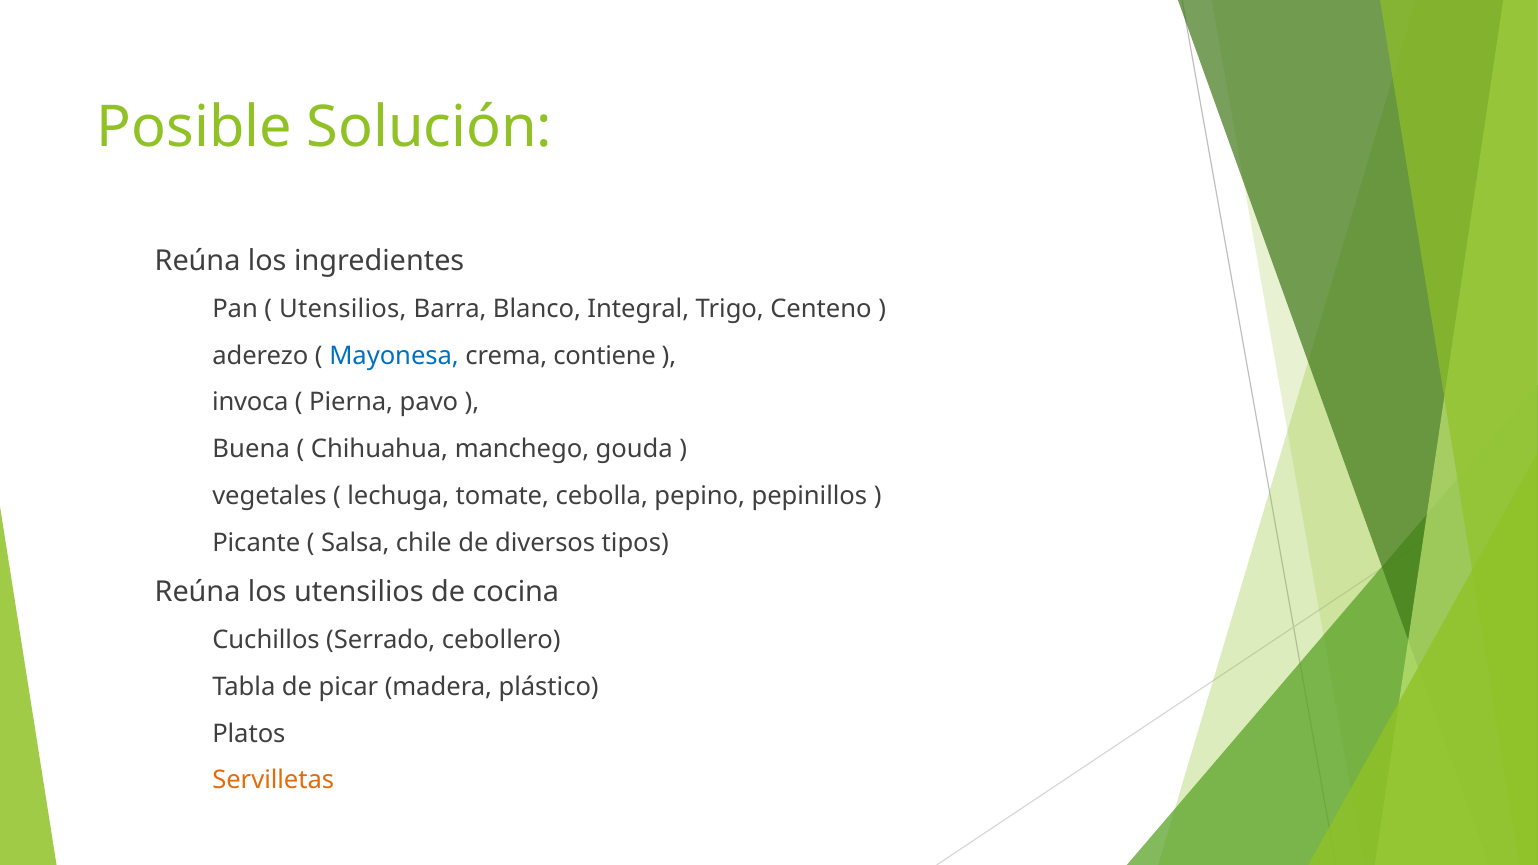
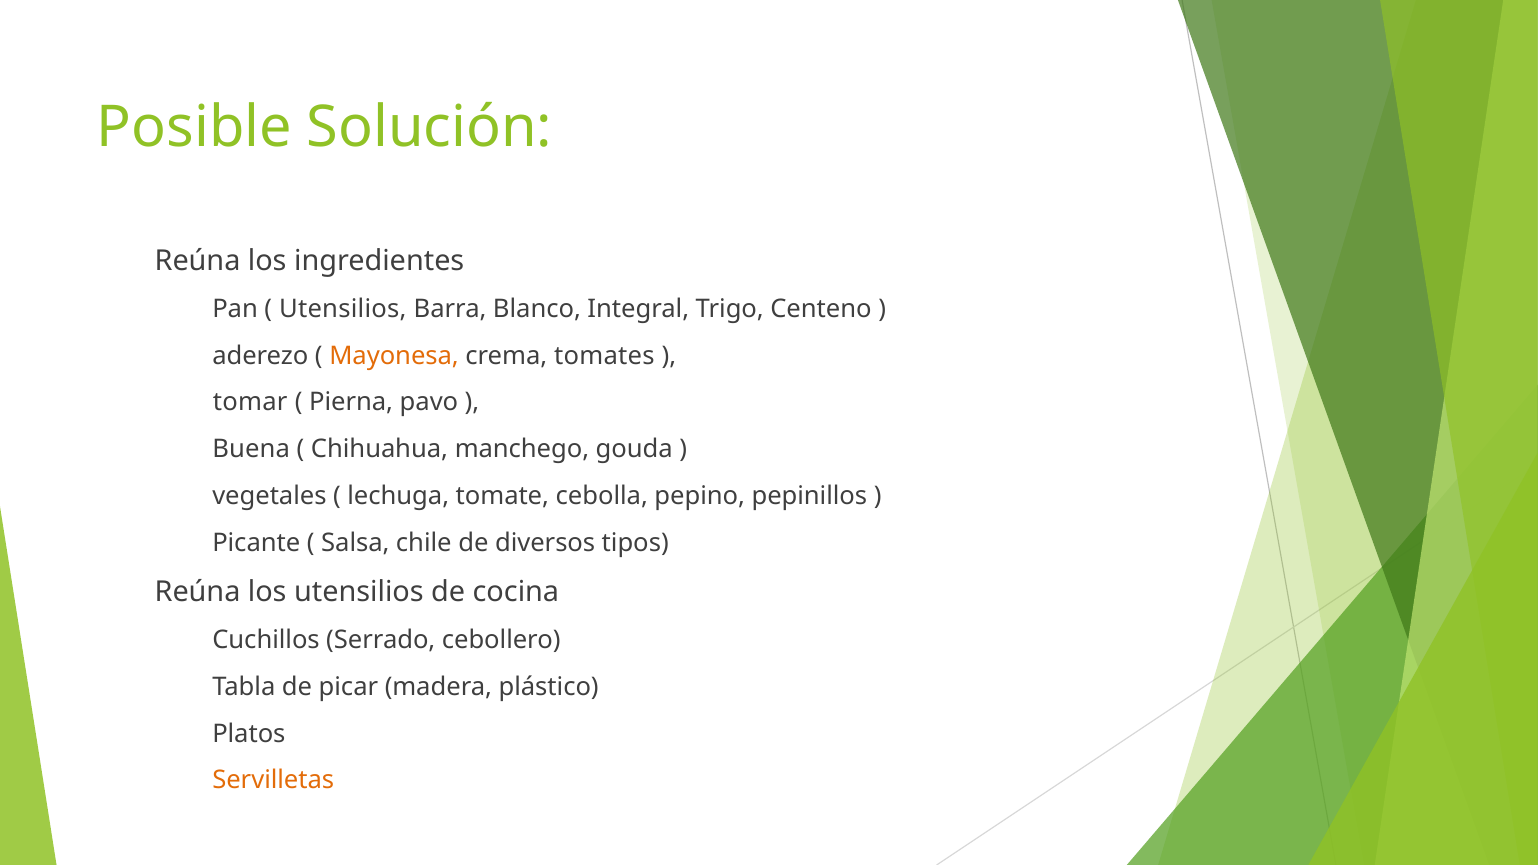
Mayonesa colour: blue -> orange (394, 356)
contiene: contiene -> tomates (604, 356)
invoca: invoca -> tomar (250, 403)
